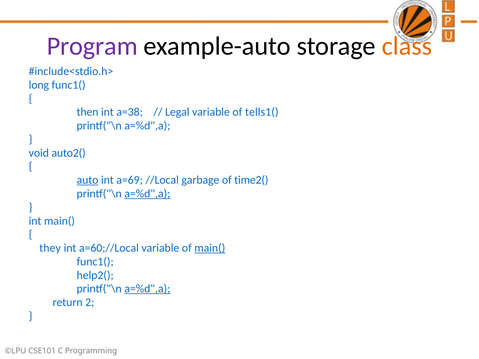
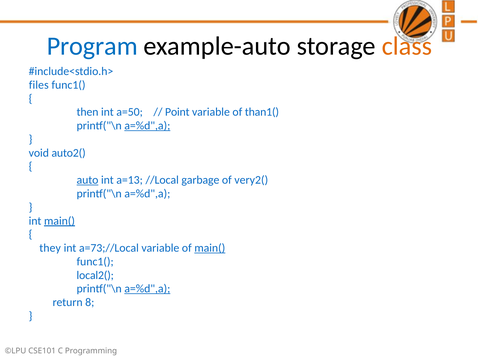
Program colour: purple -> blue (92, 46)
long: long -> files (39, 85)
a=38: a=38 -> a=50 (130, 112)
Legal: Legal -> Point (177, 112)
tells1(: tells1( -> than1( (262, 112)
a=%d",a underline: none -> present (147, 126)
a=69: a=69 -> a=13 (130, 180)
time2(: time2( -> very2( (251, 180)
a=%d",a underline: present -> none (147, 194)
main( underline: none -> present (60, 221)
a=60;//Local: a=60;//Local -> a=73;//Local (109, 248)
help2(: help2( -> local2( (95, 275)
2: 2 -> 8 (90, 303)
